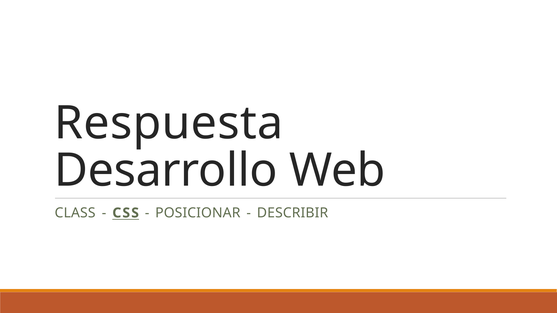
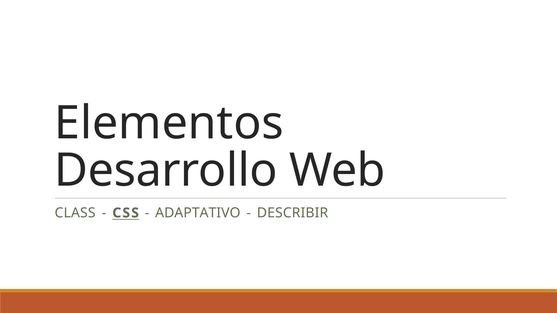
Respuesta: Respuesta -> Elementos (169, 123)
POSICIONAR: POSICIONAR -> ADAPTATIVO (198, 213)
